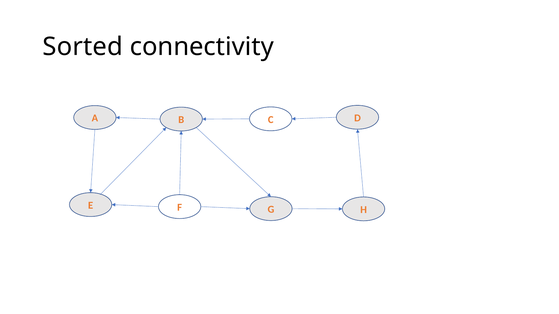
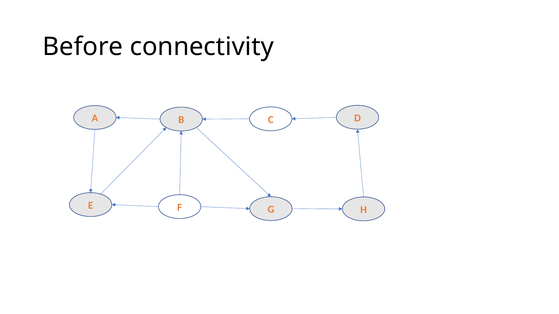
Sorted: Sorted -> Before (83, 47)
